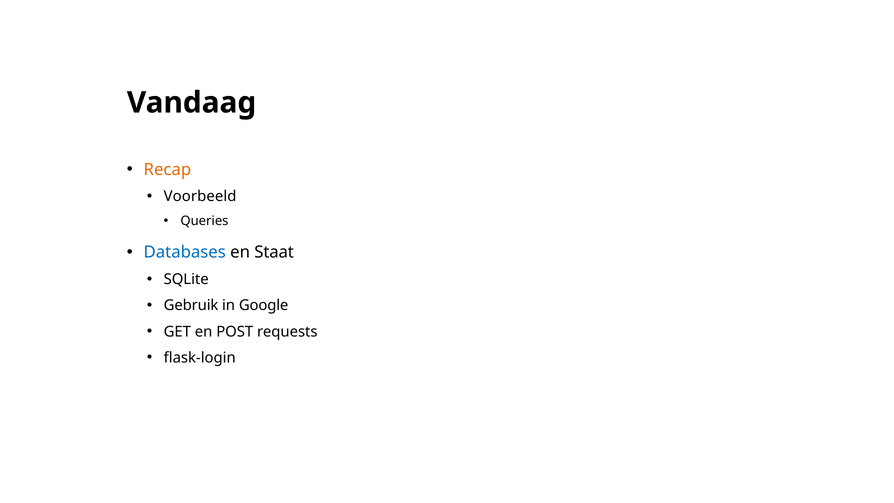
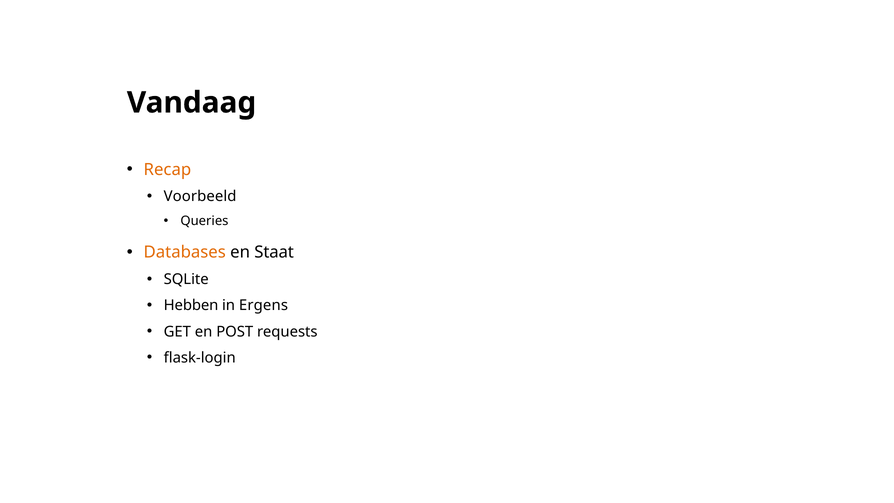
Databases colour: blue -> orange (185, 252)
Gebruik: Gebruik -> Hebben (191, 305)
Google: Google -> Ergens (263, 305)
